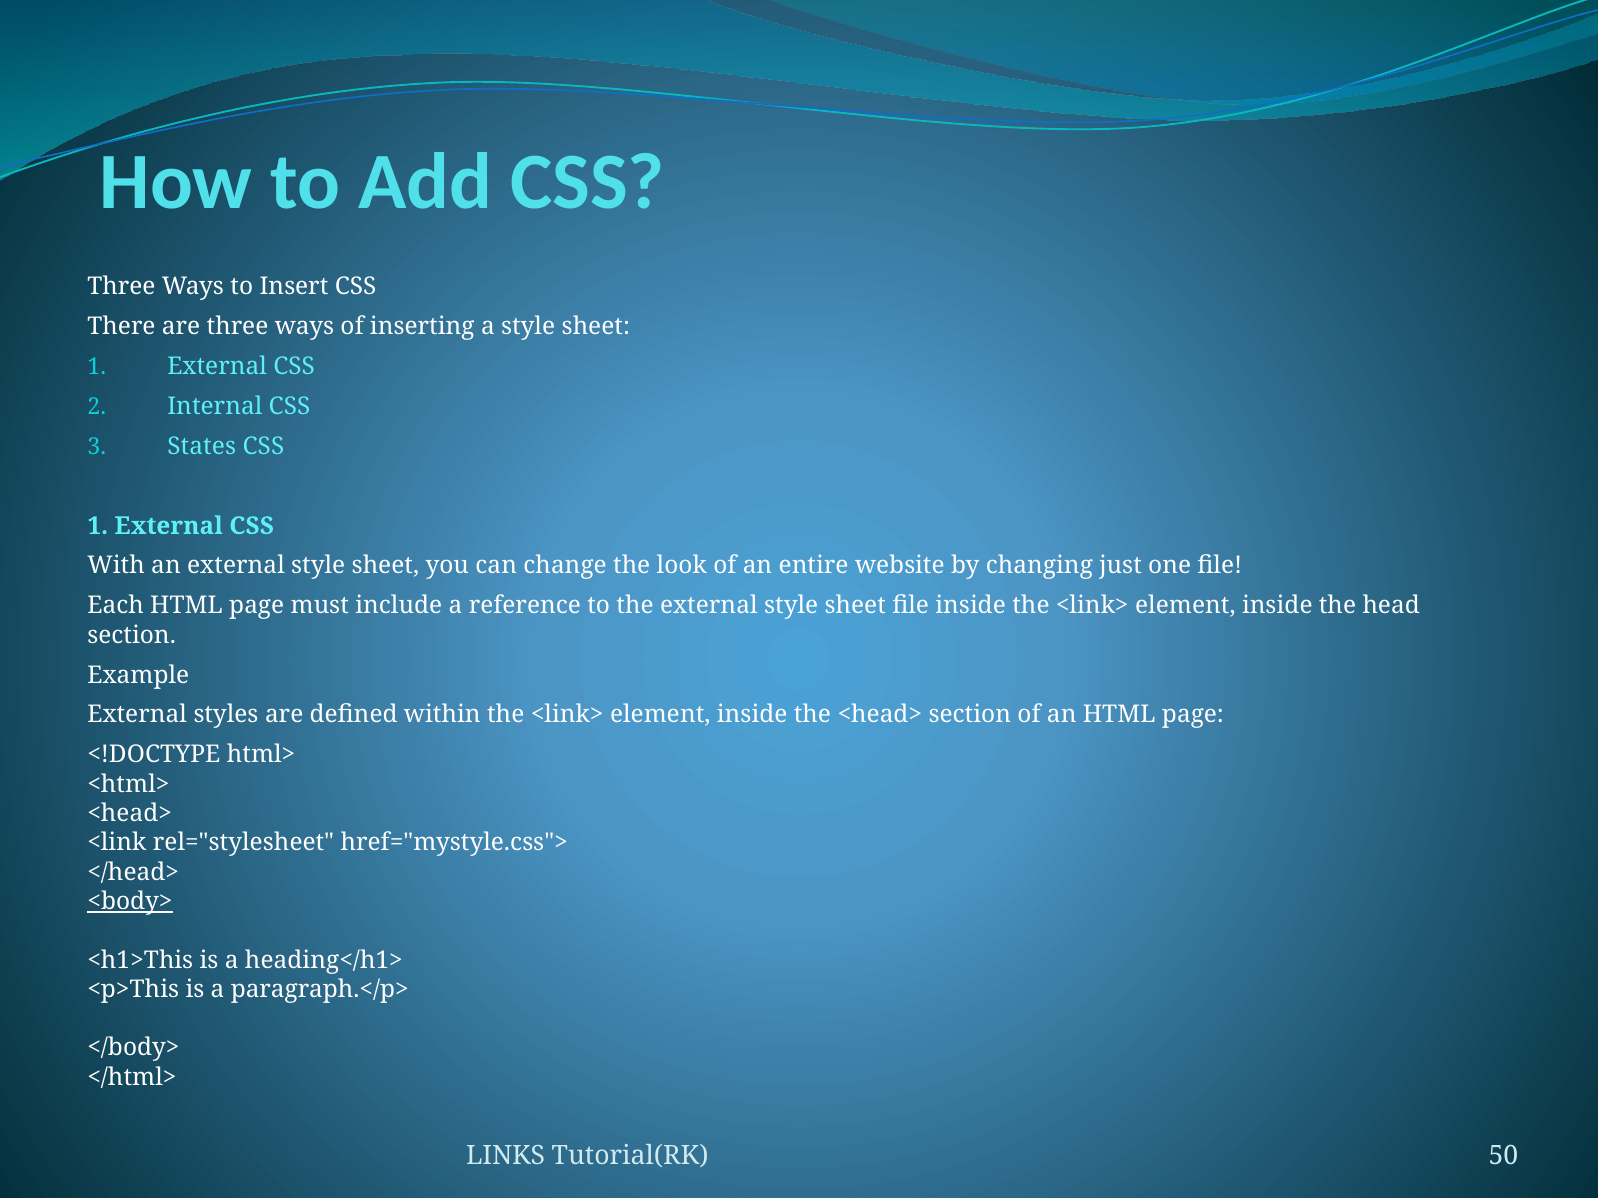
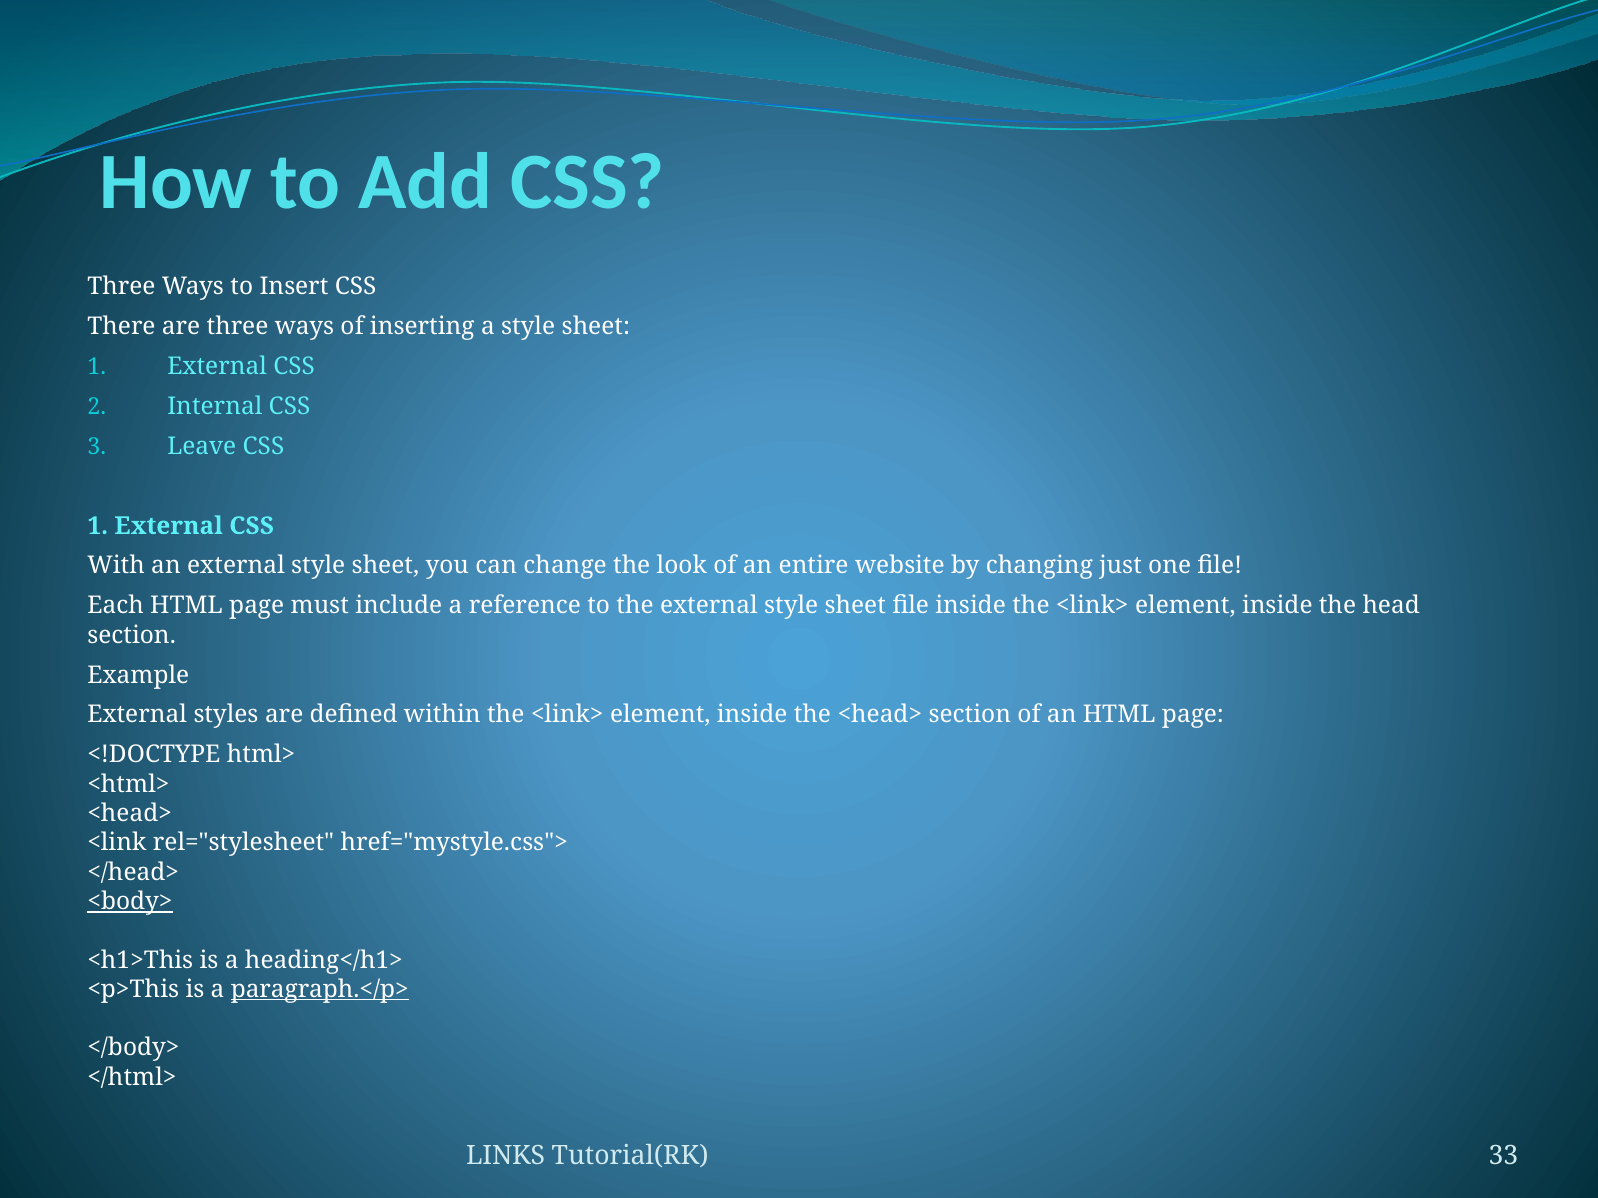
States: States -> Leave (202, 446)
paragraph.</p> underline: none -> present (320, 990)
50: 50 -> 33 (1503, 1156)
